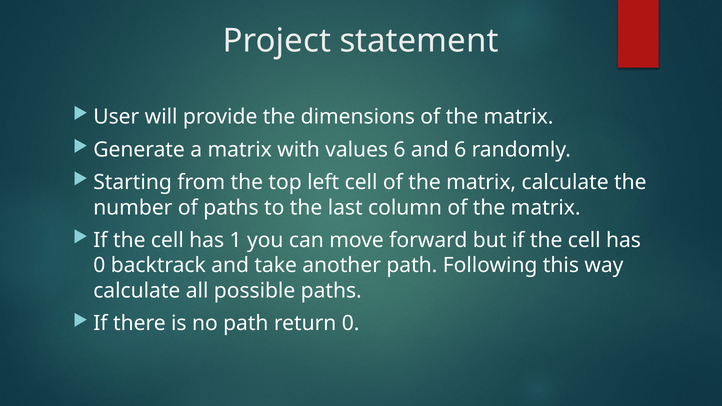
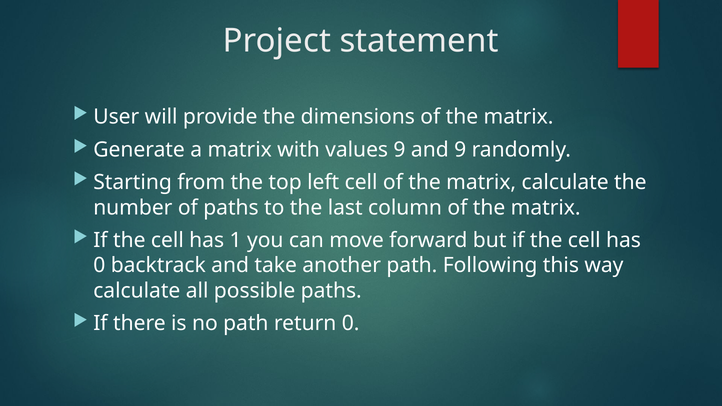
values 6: 6 -> 9 (399, 150)
and 6: 6 -> 9 (460, 150)
